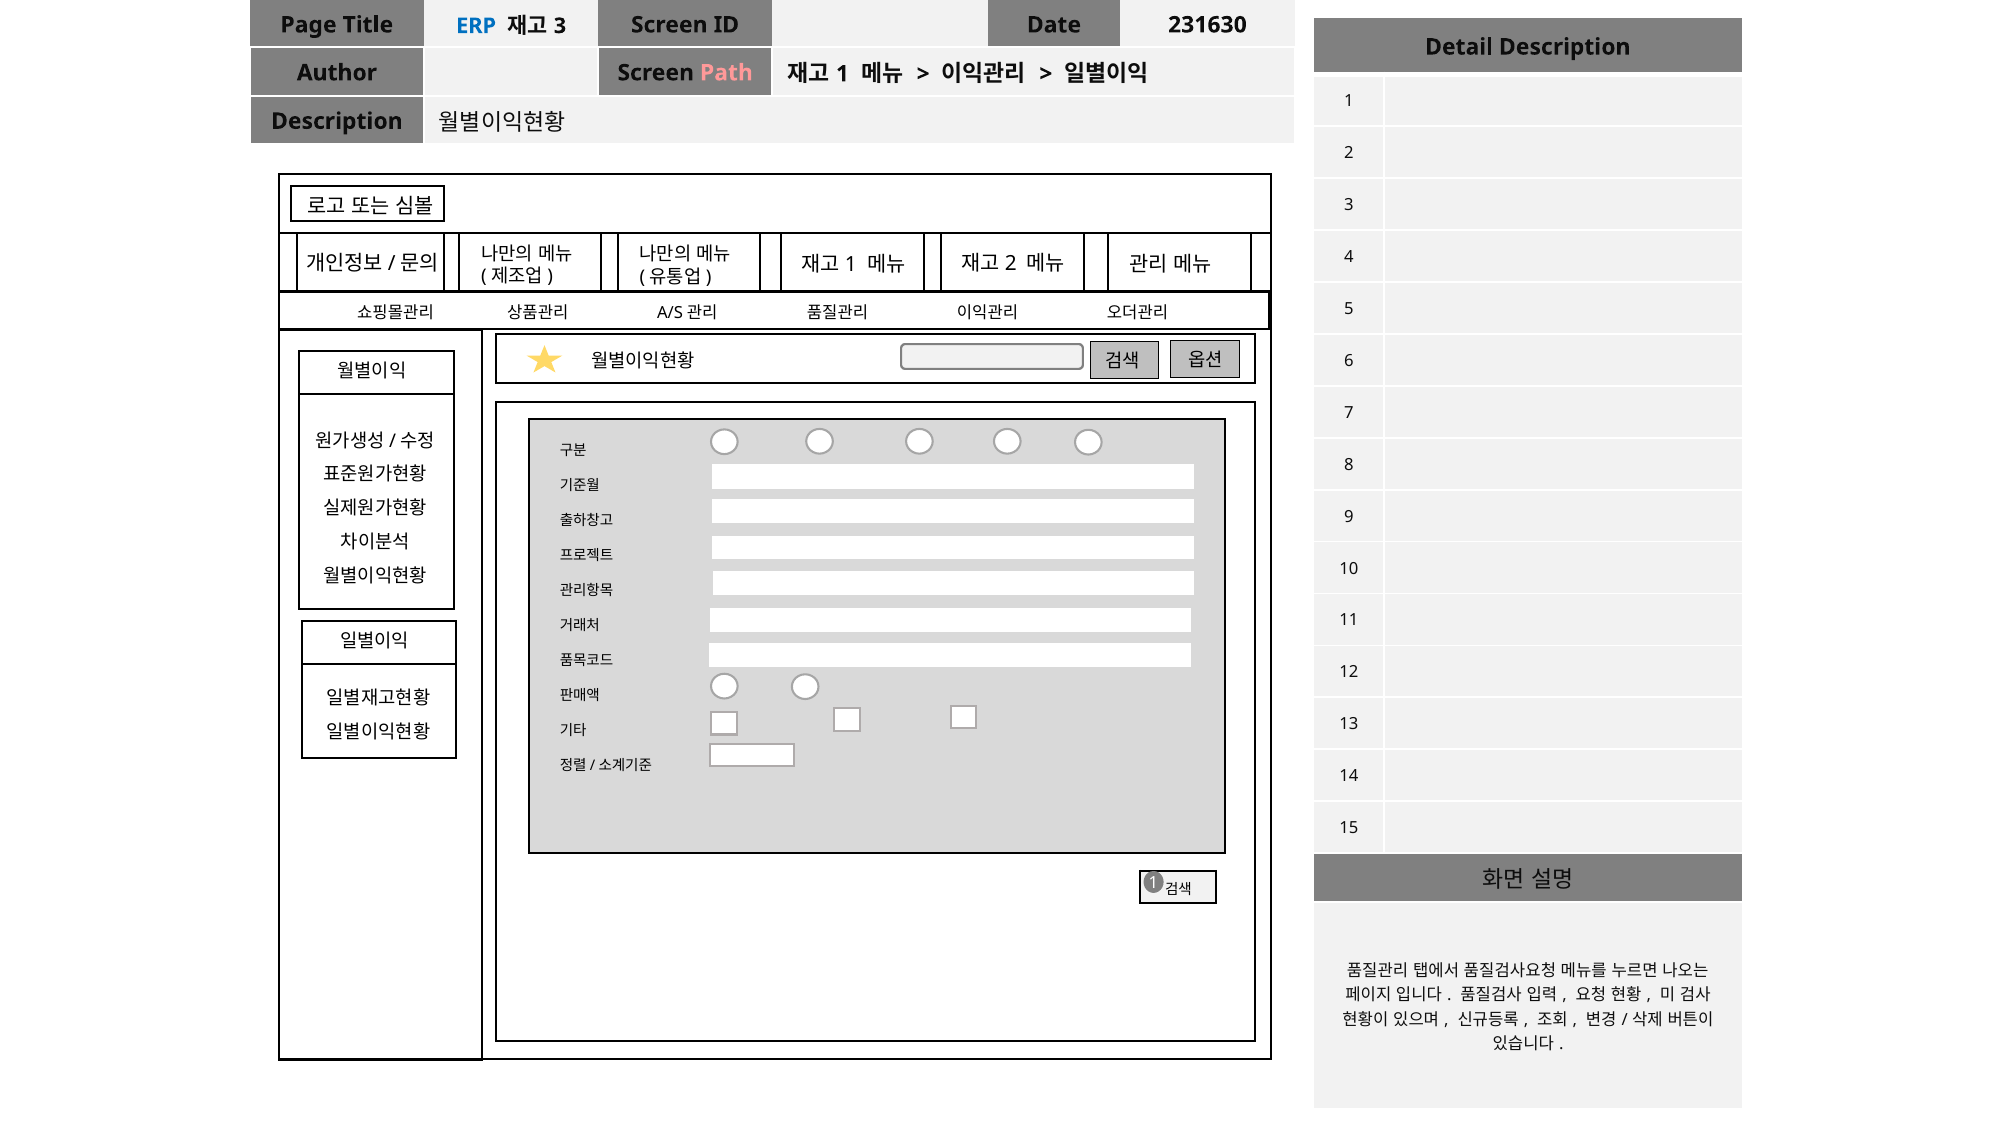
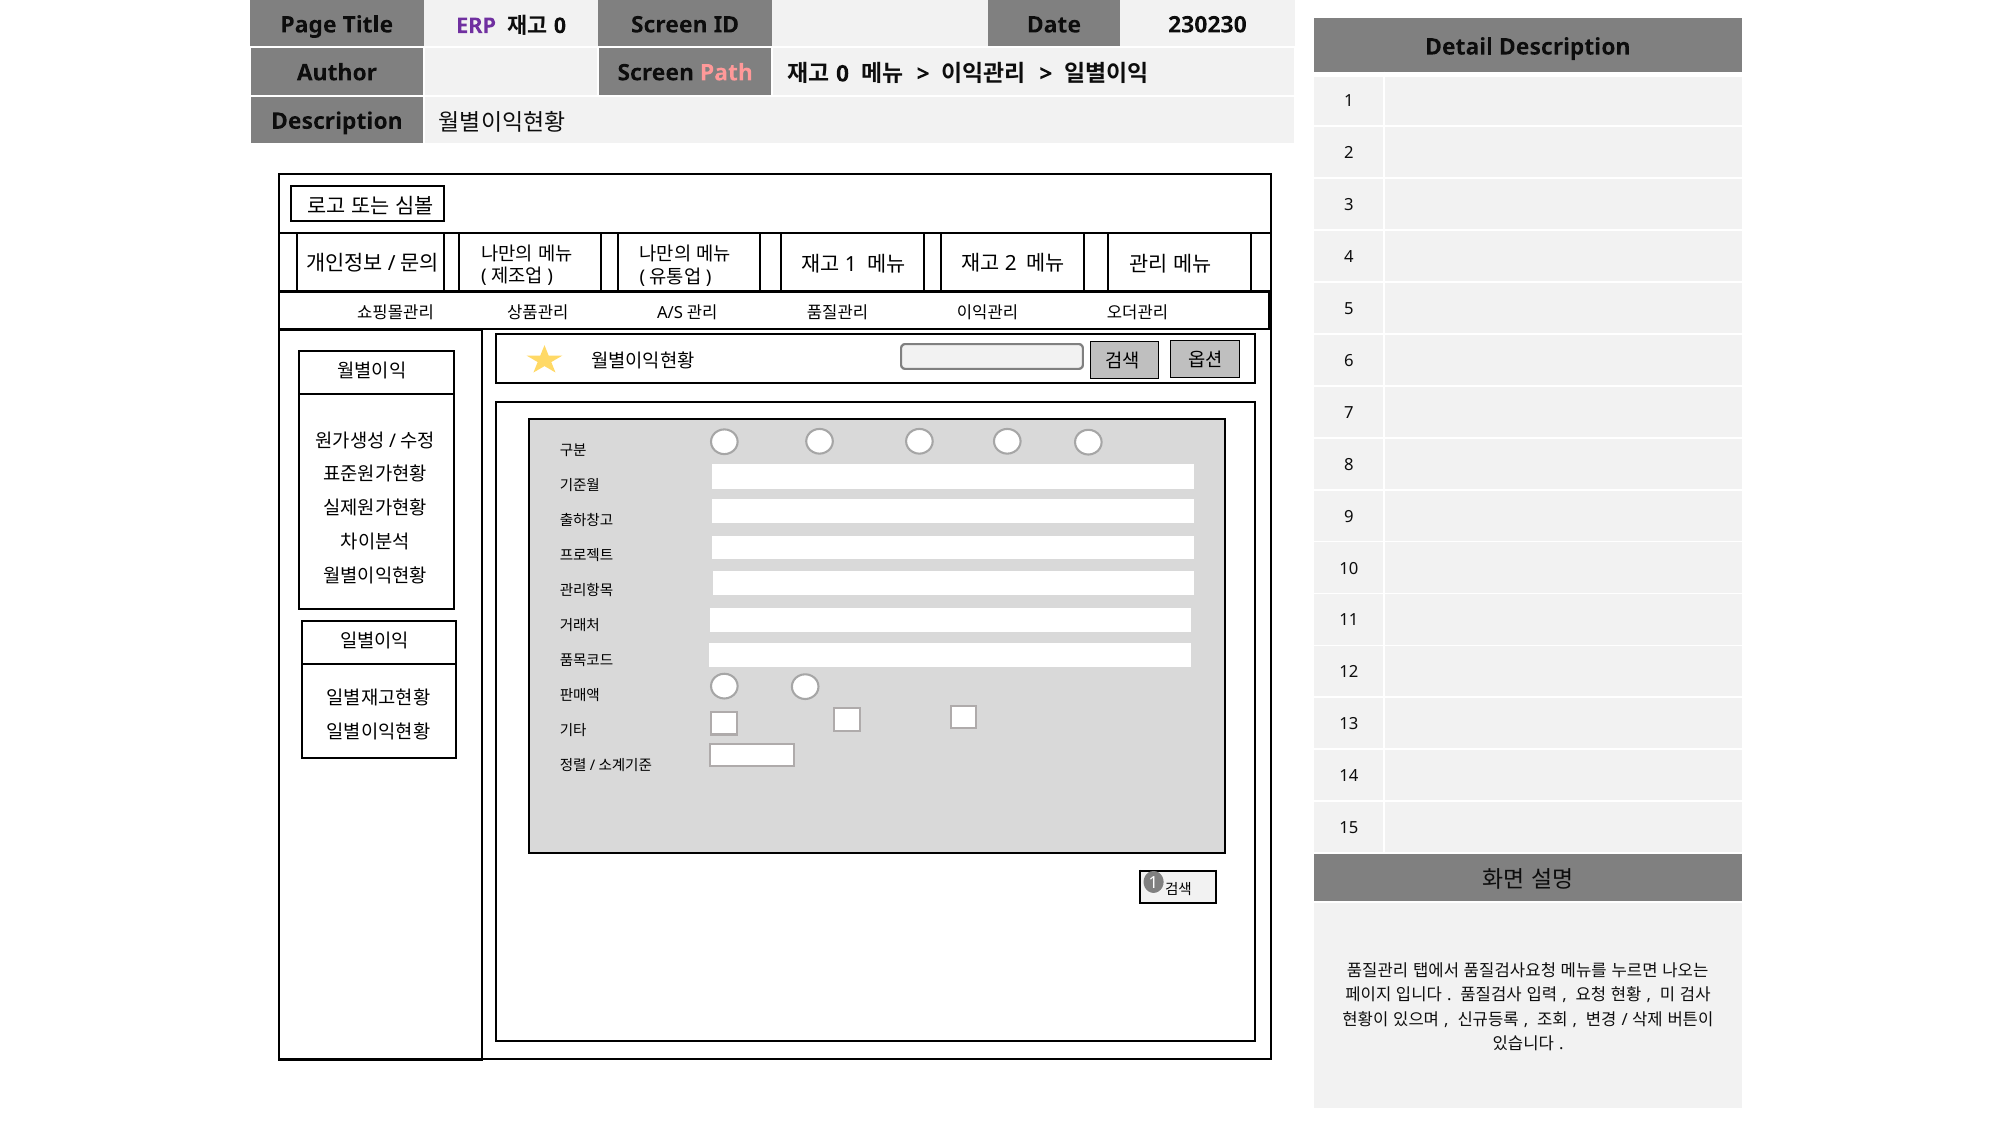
ERP colour: blue -> purple (476, 26)
3: 3 -> 0 (560, 26)
231630: 231630 -> 230230 (1207, 25)
1: 1 -> 0 (843, 74)
